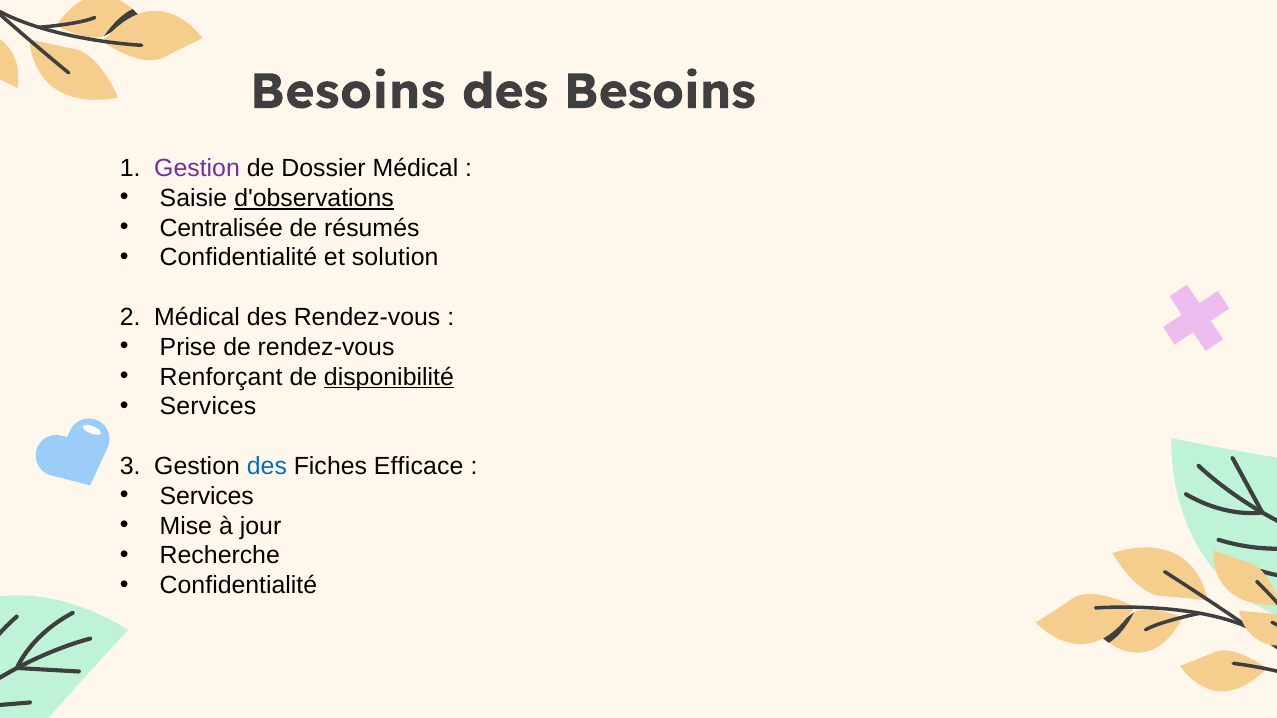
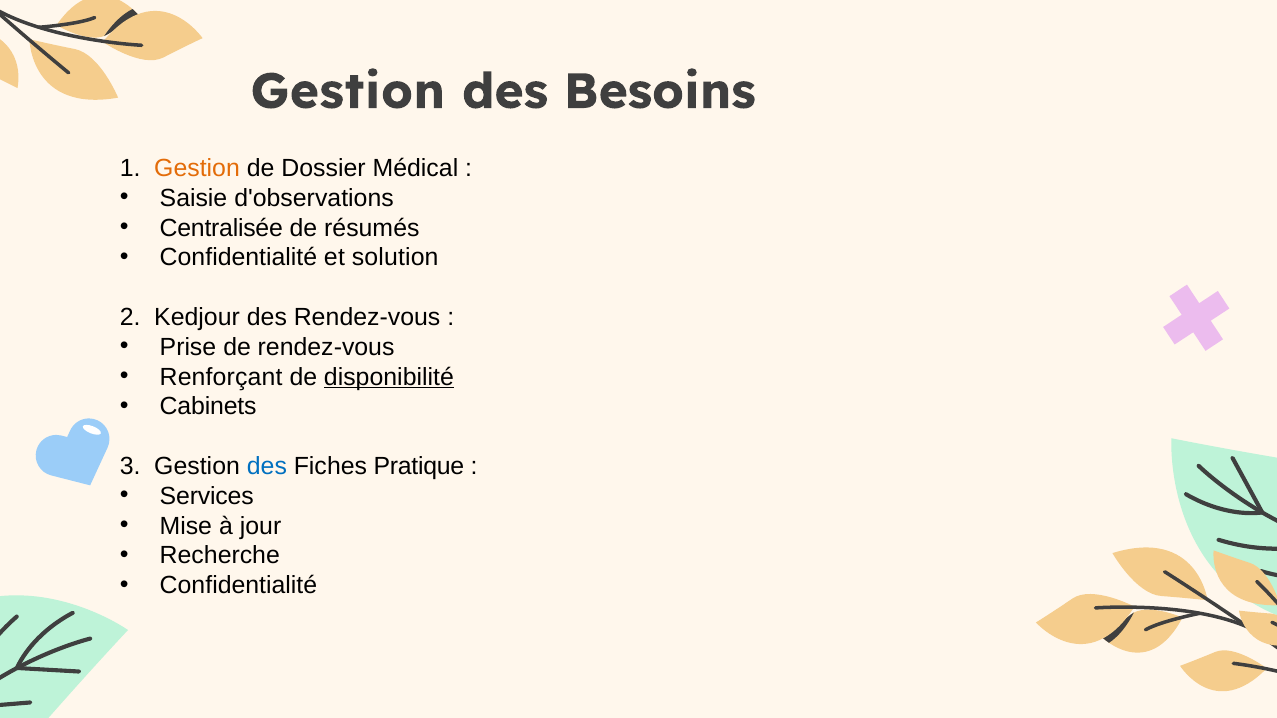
Besoins: Besoins -> Gestion (348, 92)
Gestion colour: purple -> orange (197, 168)
d'observations underline: present -> none (314, 198)
2 Médical: Médical -> Kedjour (197, 317)
Services: Services -> Cabinets (208, 407)
Efficace: Efficace -> Pratique (419, 467)
